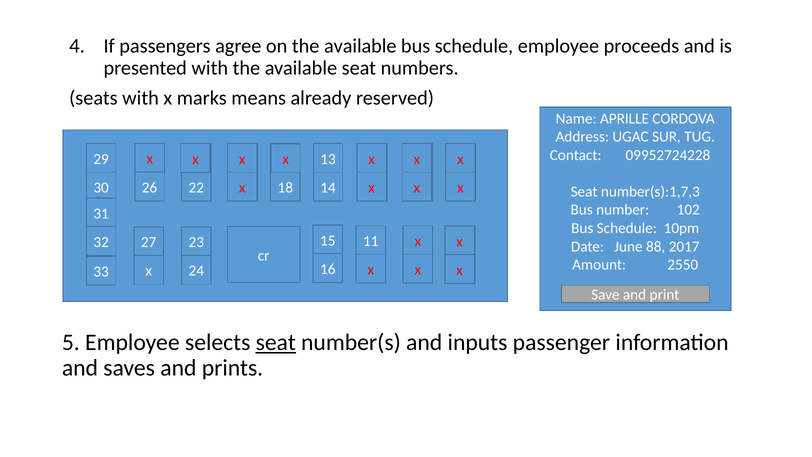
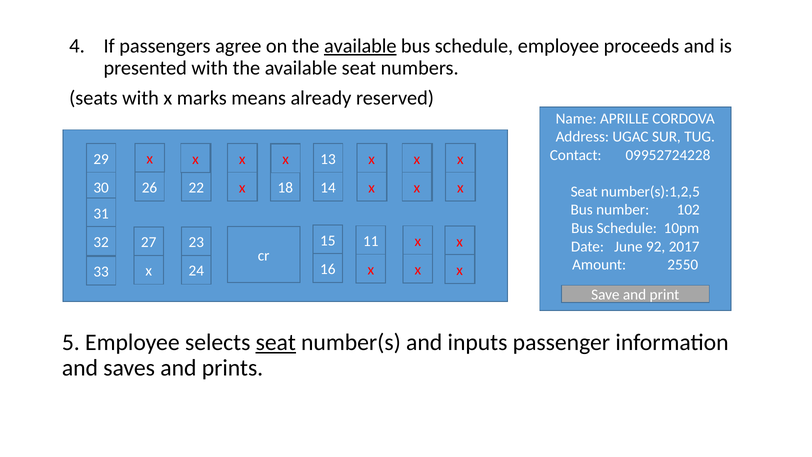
available underline: none -> present (360, 46)
number(s):1,7,3: number(s):1,7,3 -> number(s):1,2,5 (650, 192)
88: 88 -> 92 (656, 246)
